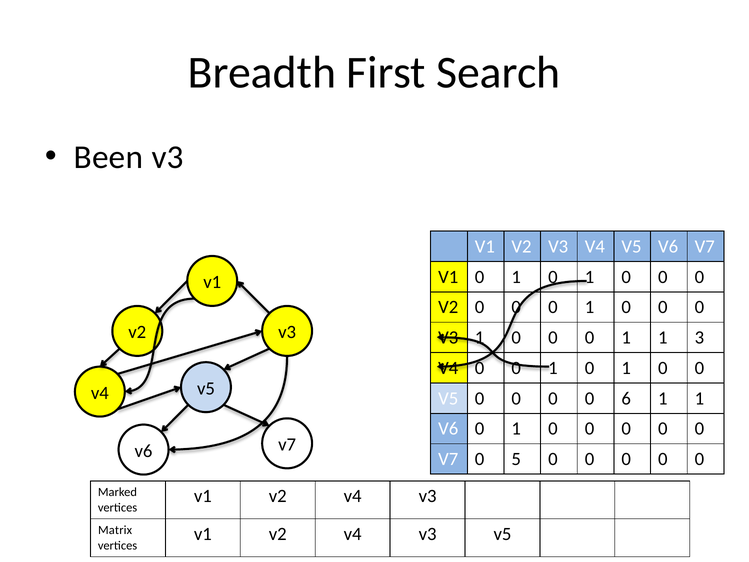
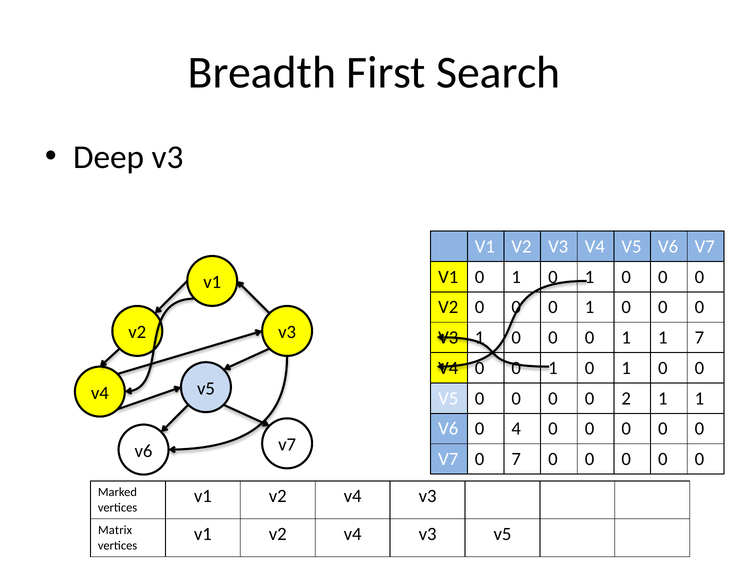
Been: Been -> Deep (109, 157)
1 3: 3 -> 7 (699, 337)
6: 6 -> 2 (626, 398)
V6 0 1: 1 -> 4 (516, 429)
0 5: 5 -> 7 (516, 459)
